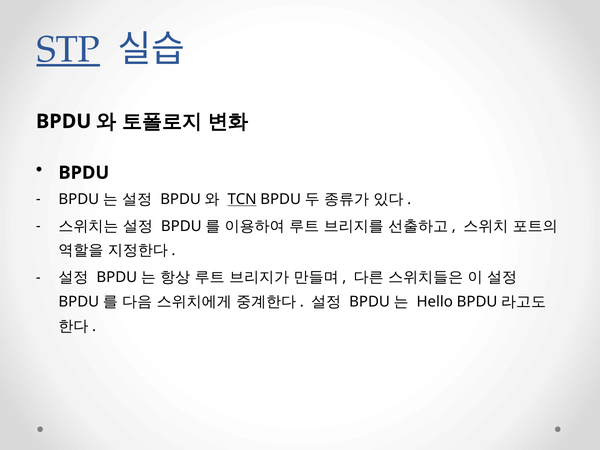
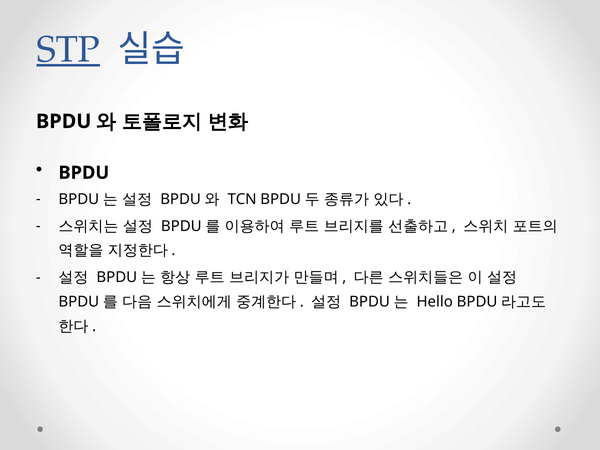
TCN underline: present -> none (242, 199)
